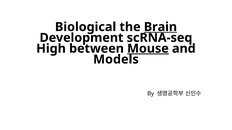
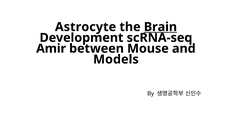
Biological: Biological -> Astrocyte (86, 27)
High: High -> Amir (51, 49)
Mouse underline: present -> none (148, 49)
